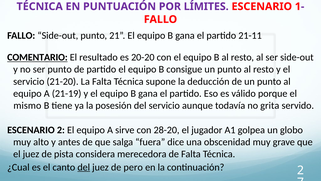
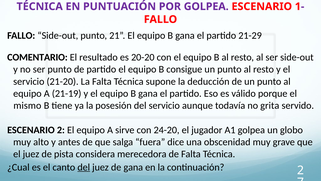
POR LÍMITES: LÍMITES -> GOLPEA (206, 6)
21-11: 21-11 -> 21-29 (250, 35)
COMENTARIO underline: present -> none (37, 57)
28-20: 28-20 -> 24-20 (167, 130)
de pero: pero -> gana (133, 167)
